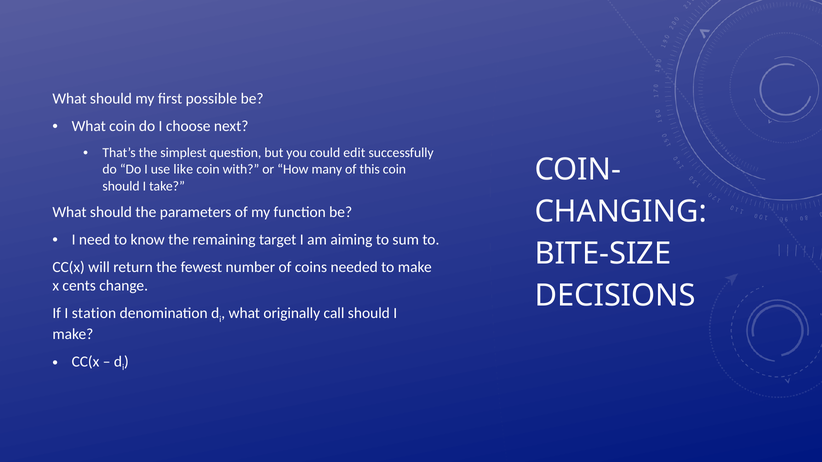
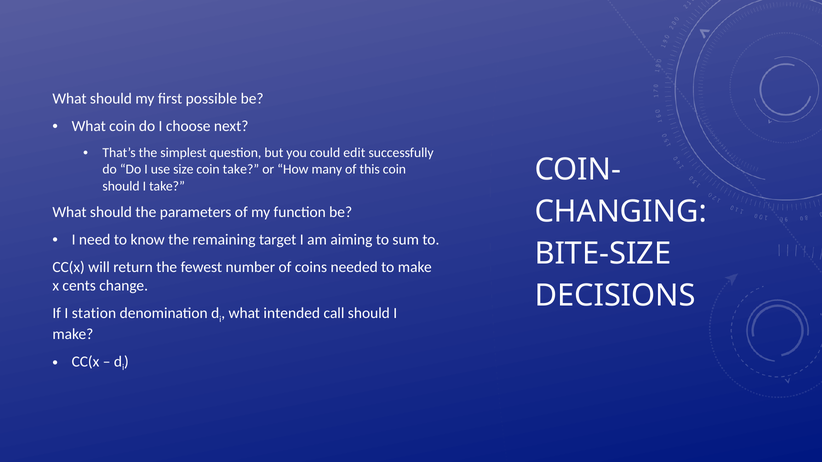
like: like -> size (183, 169)
coin with: with -> take (241, 169)
originally: originally -> intended (292, 313)
